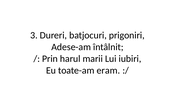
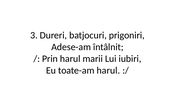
toate-am eram: eram -> harul (108, 70)
